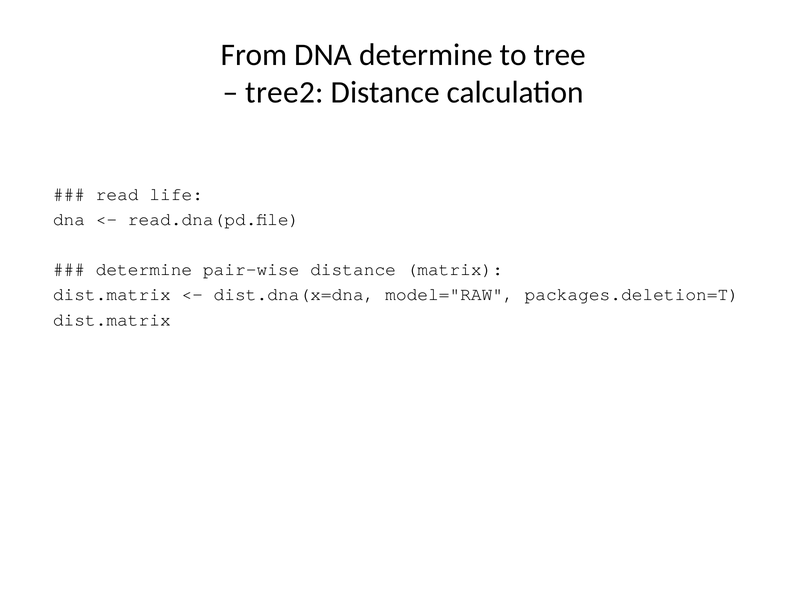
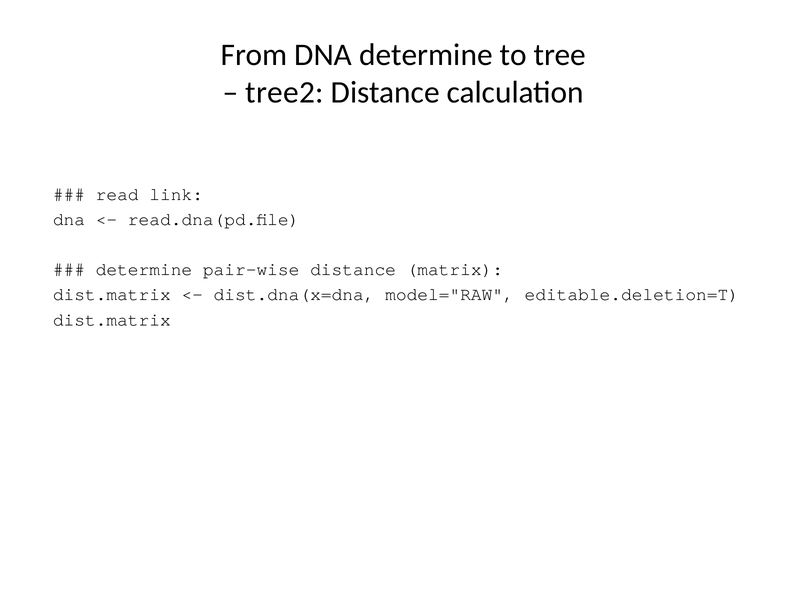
life: life -> link (176, 194)
packages.deletion=T: packages.deletion=T -> editable.deletion=T (632, 295)
